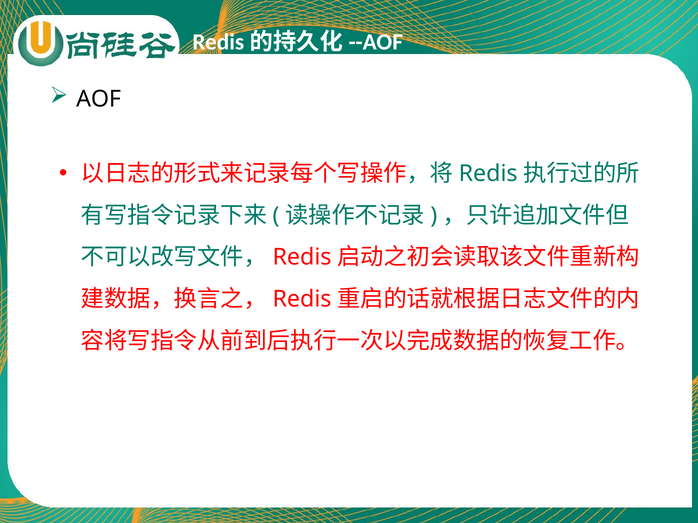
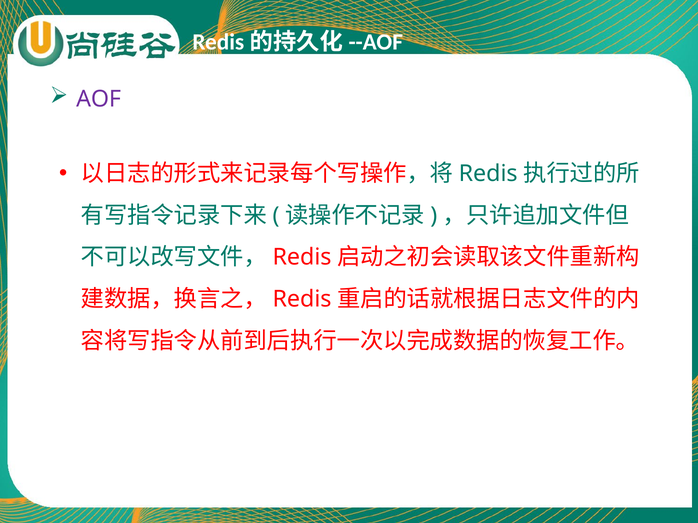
AOF colour: black -> purple (99, 99)
